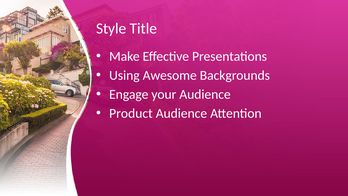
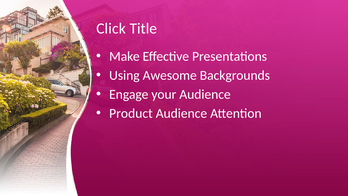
Style: Style -> Click (111, 29)
